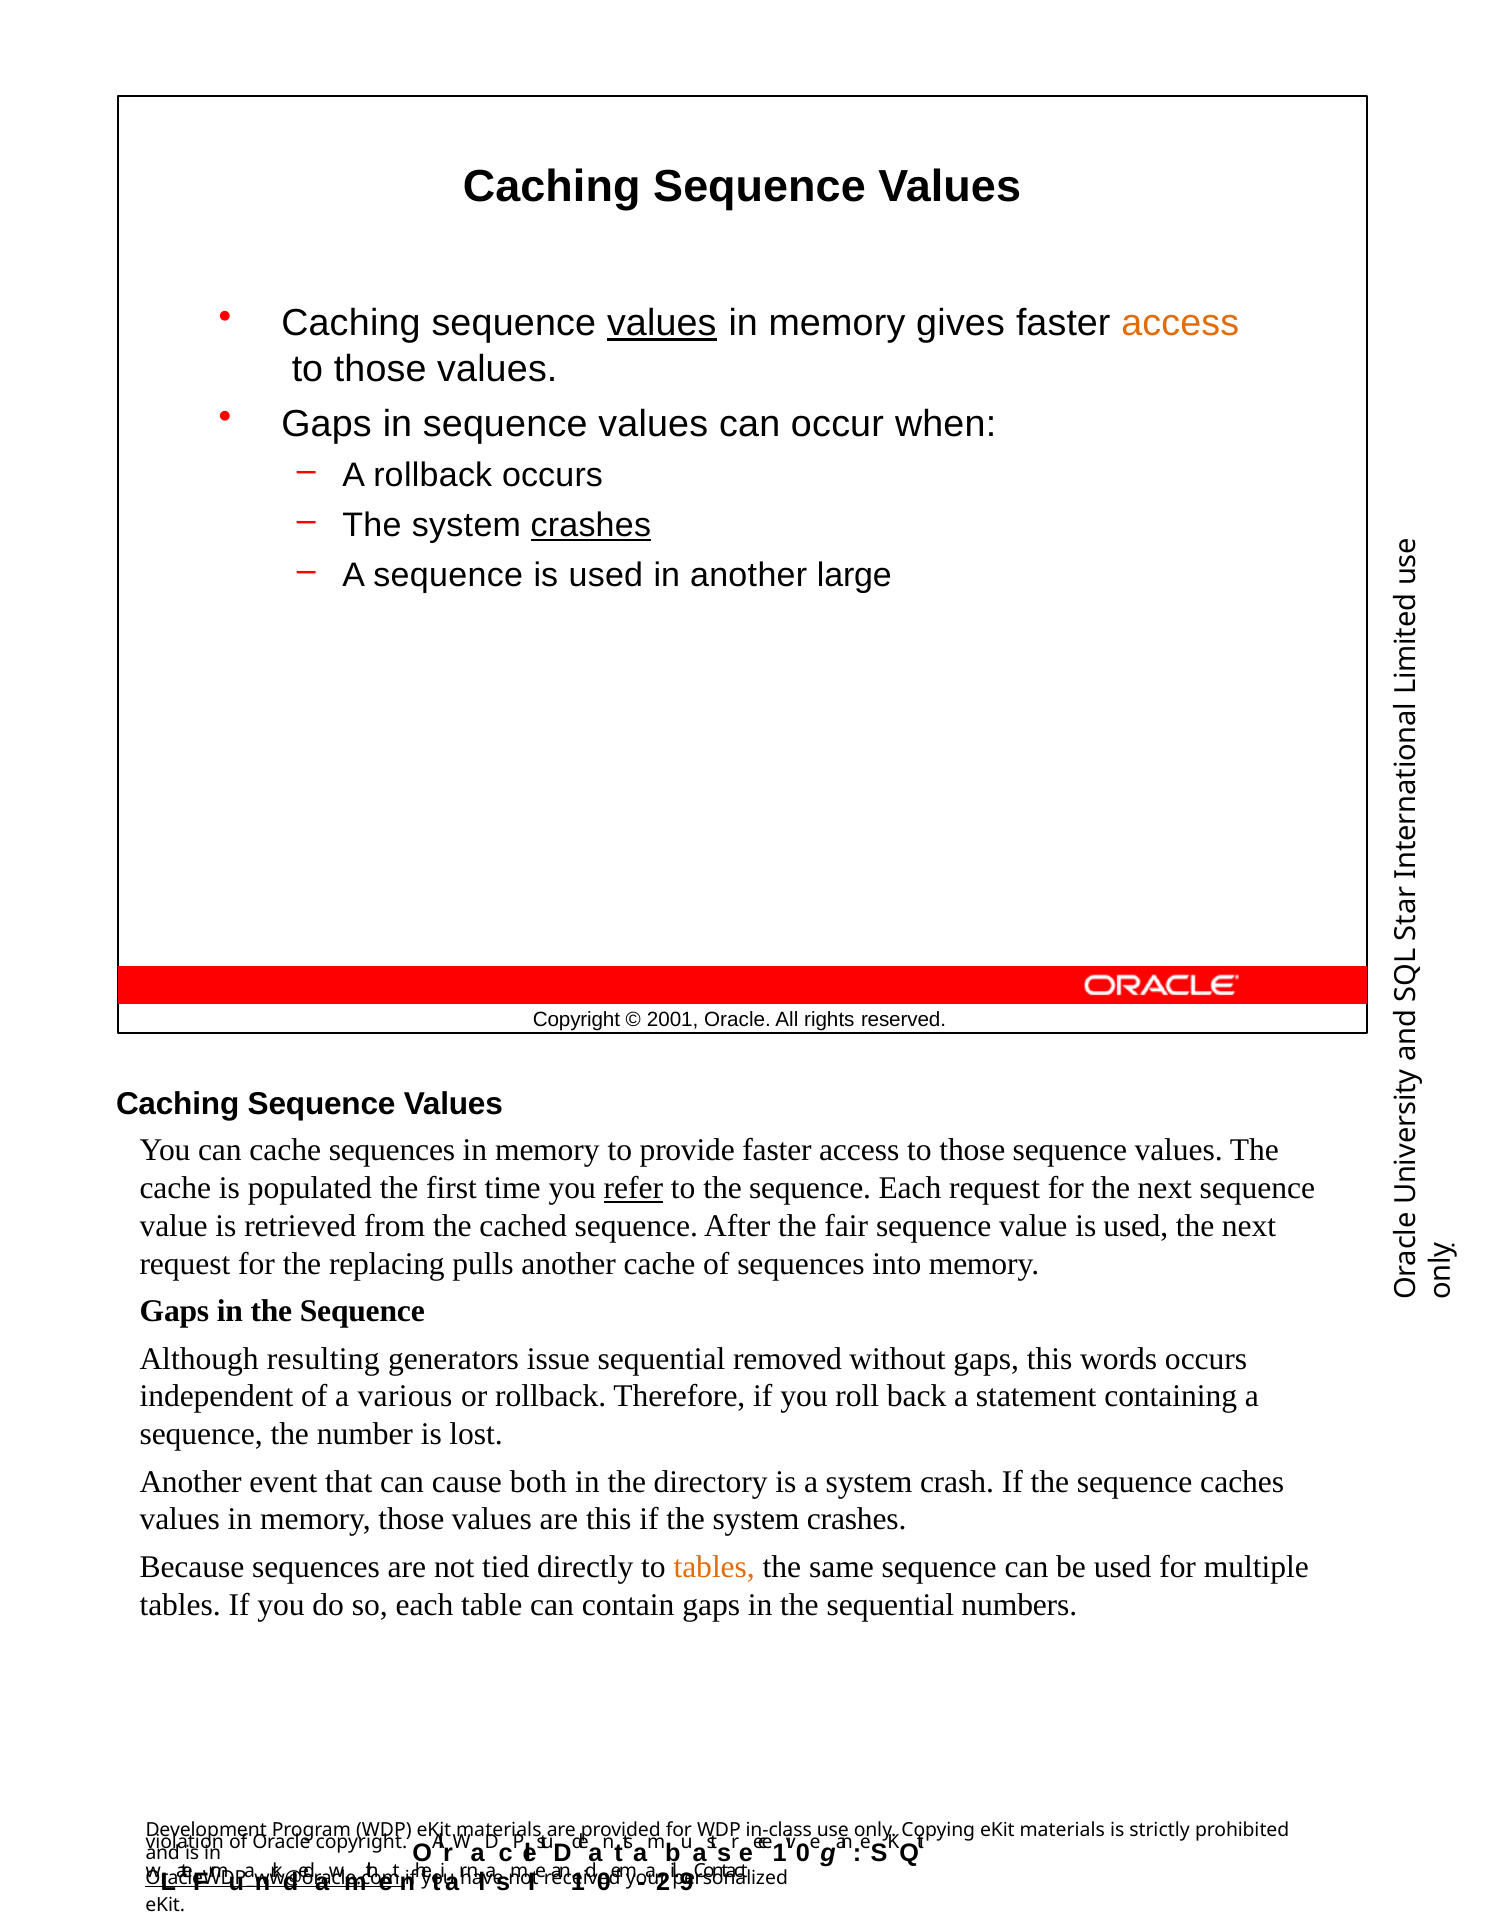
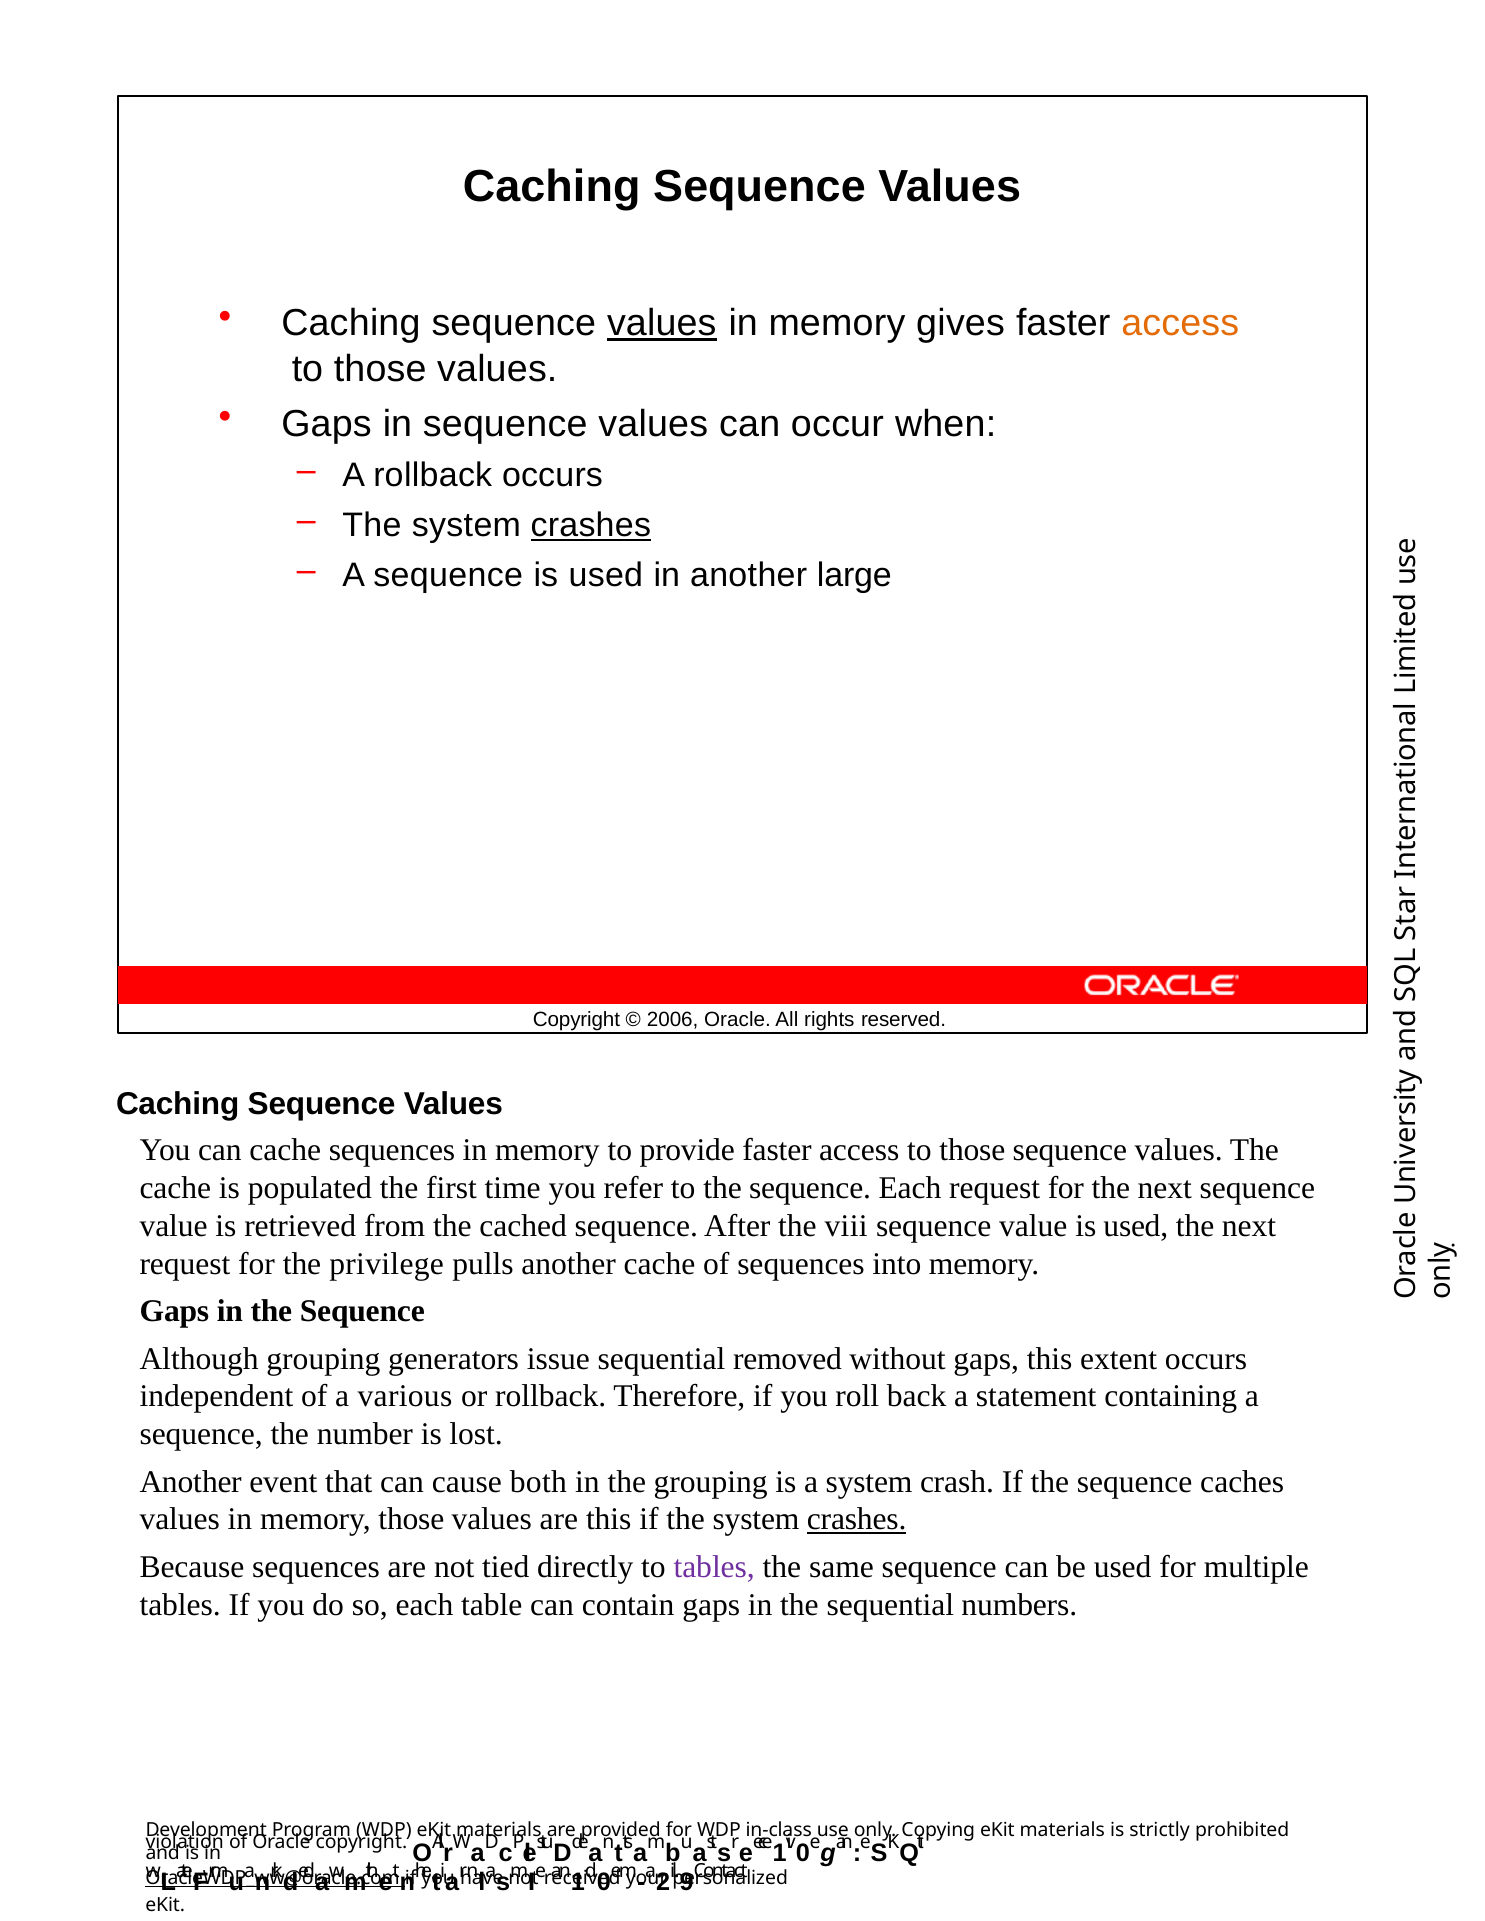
2001: 2001 -> 2006 (673, 1020)
refer underline: present -> none (633, 1189)
fair: fair -> viii (846, 1227)
replacing: replacing -> privilege (387, 1265)
Although resulting: resulting -> grouping (323, 1359)
words: words -> extent (1119, 1359)
the directory: directory -> grouping (711, 1482)
crashes underline: none -> present (857, 1520)
tables colour: orange -> purple (714, 1568)
